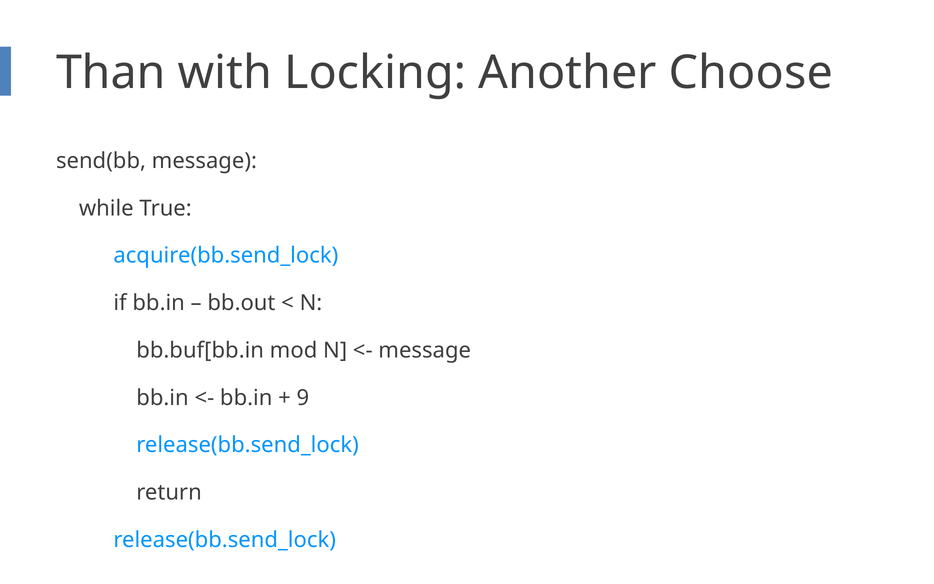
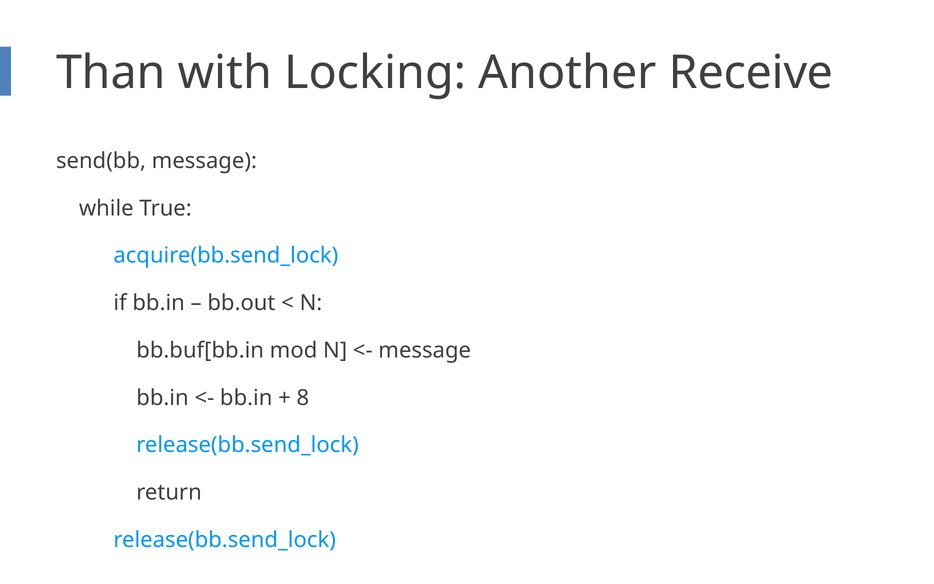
Choose: Choose -> Receive (751, 73)
9: 9 -> 8 (303, 398)
